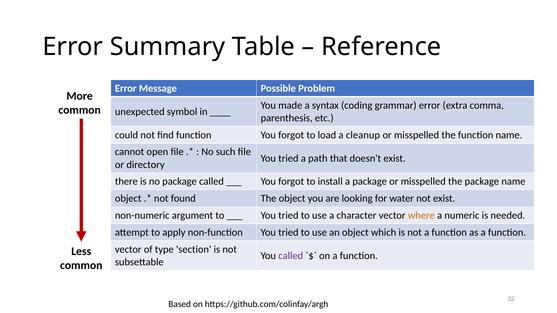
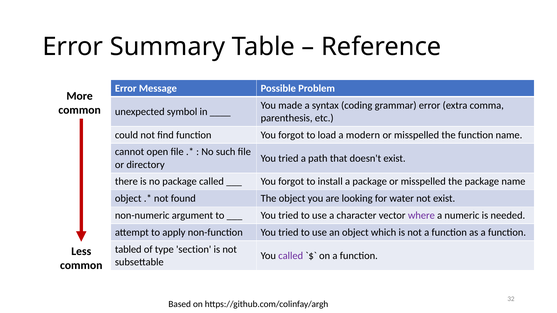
cleanup: cleanup -> modern (363, 135)
where colour: orange -> purple (421, 216)
vector: vector -> tabled (128, 249)
